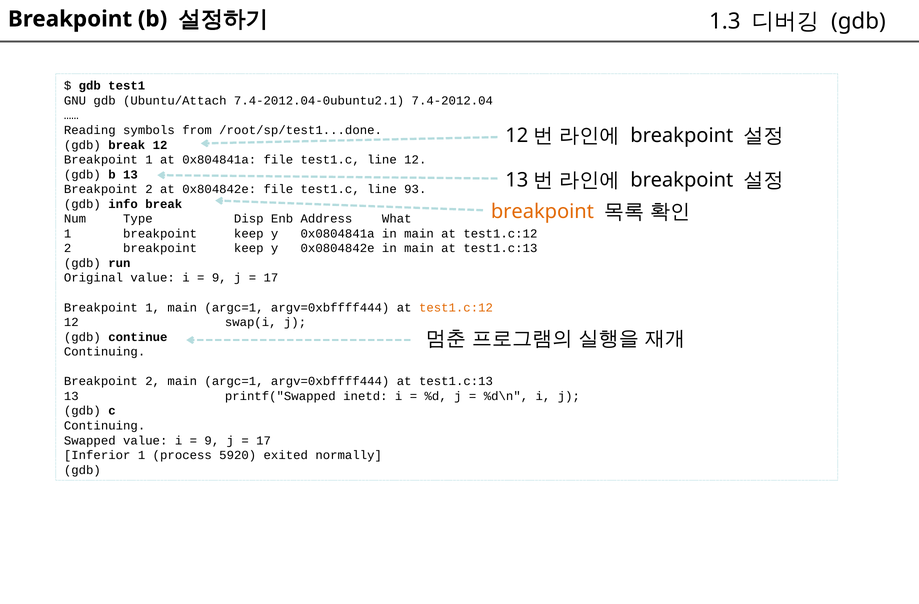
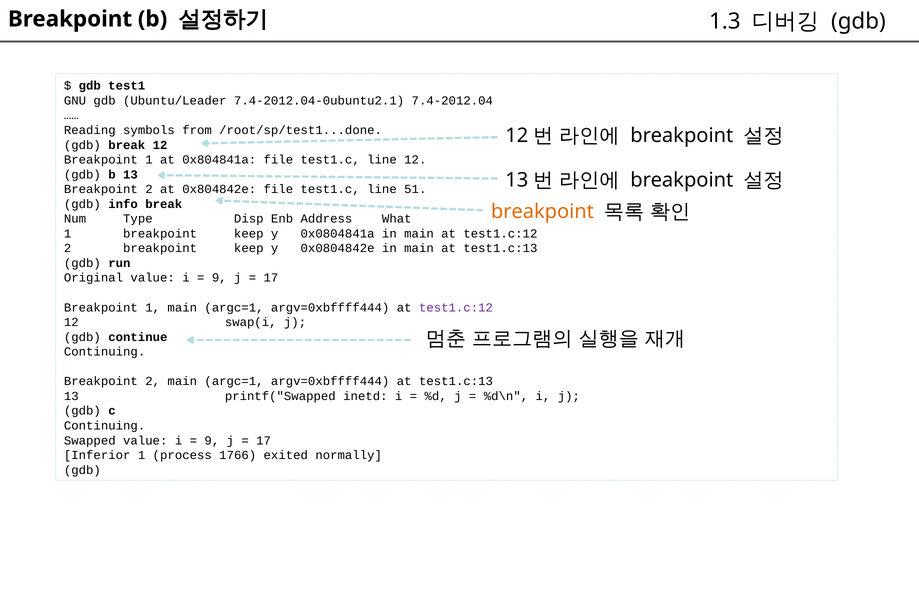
Ubuntu/Attach: Ubuntu/Attach -> Ubuntu/Leader (175, 101)
93: 93 -> 51 (415, 189)
test1.c:12 colour: orange -> purple (456, 307)
5920: 5920 -> 1766 (238, 455)
